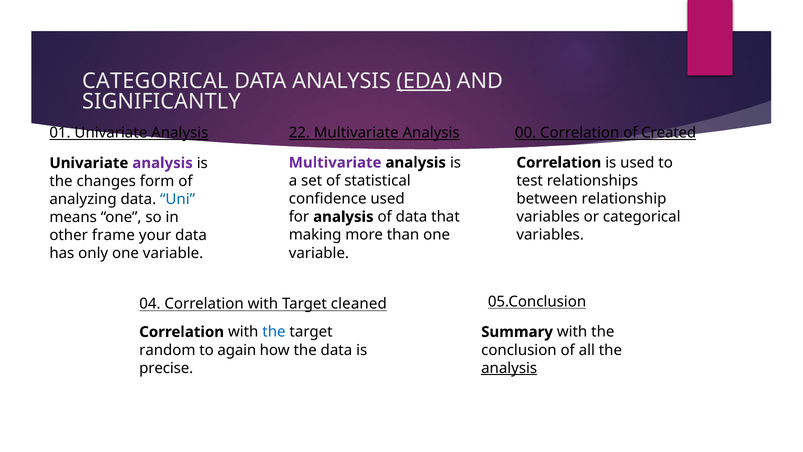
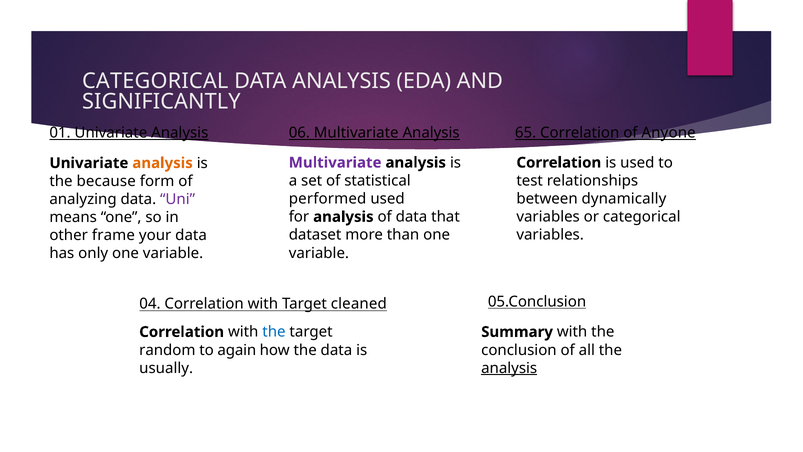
EDA underline: present -> none (424, 81)
22: 22 -> 06 (299, 133)
00: 00 -> 65 (526, 133)
Created: Created -> Anyone (669, 133)
analysis colour: purple -> orange (163, 163)
changes: changes -> because (106, 181)
confidence: confidence -> performed (328, 199)
relationship: relationship -> dynamically (624, 199)
Uni colour: blue -> purple (178, 199)
making: making -> dataset (315, 235)
precise: precise -> usually (166, 368)
